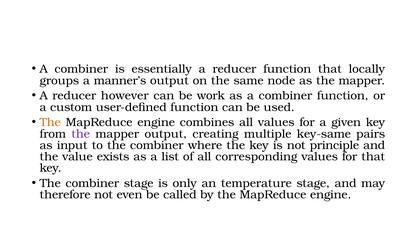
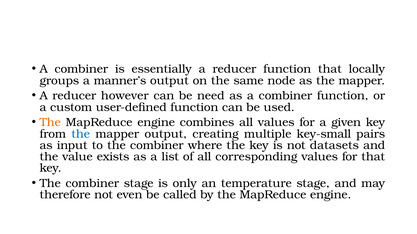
work: work -> need (211, 96)
the colour: purple -> blue (81, 134)
key-same: key-same -> key-small (324, 134)
principle: principle -> datasets (334, 146)
